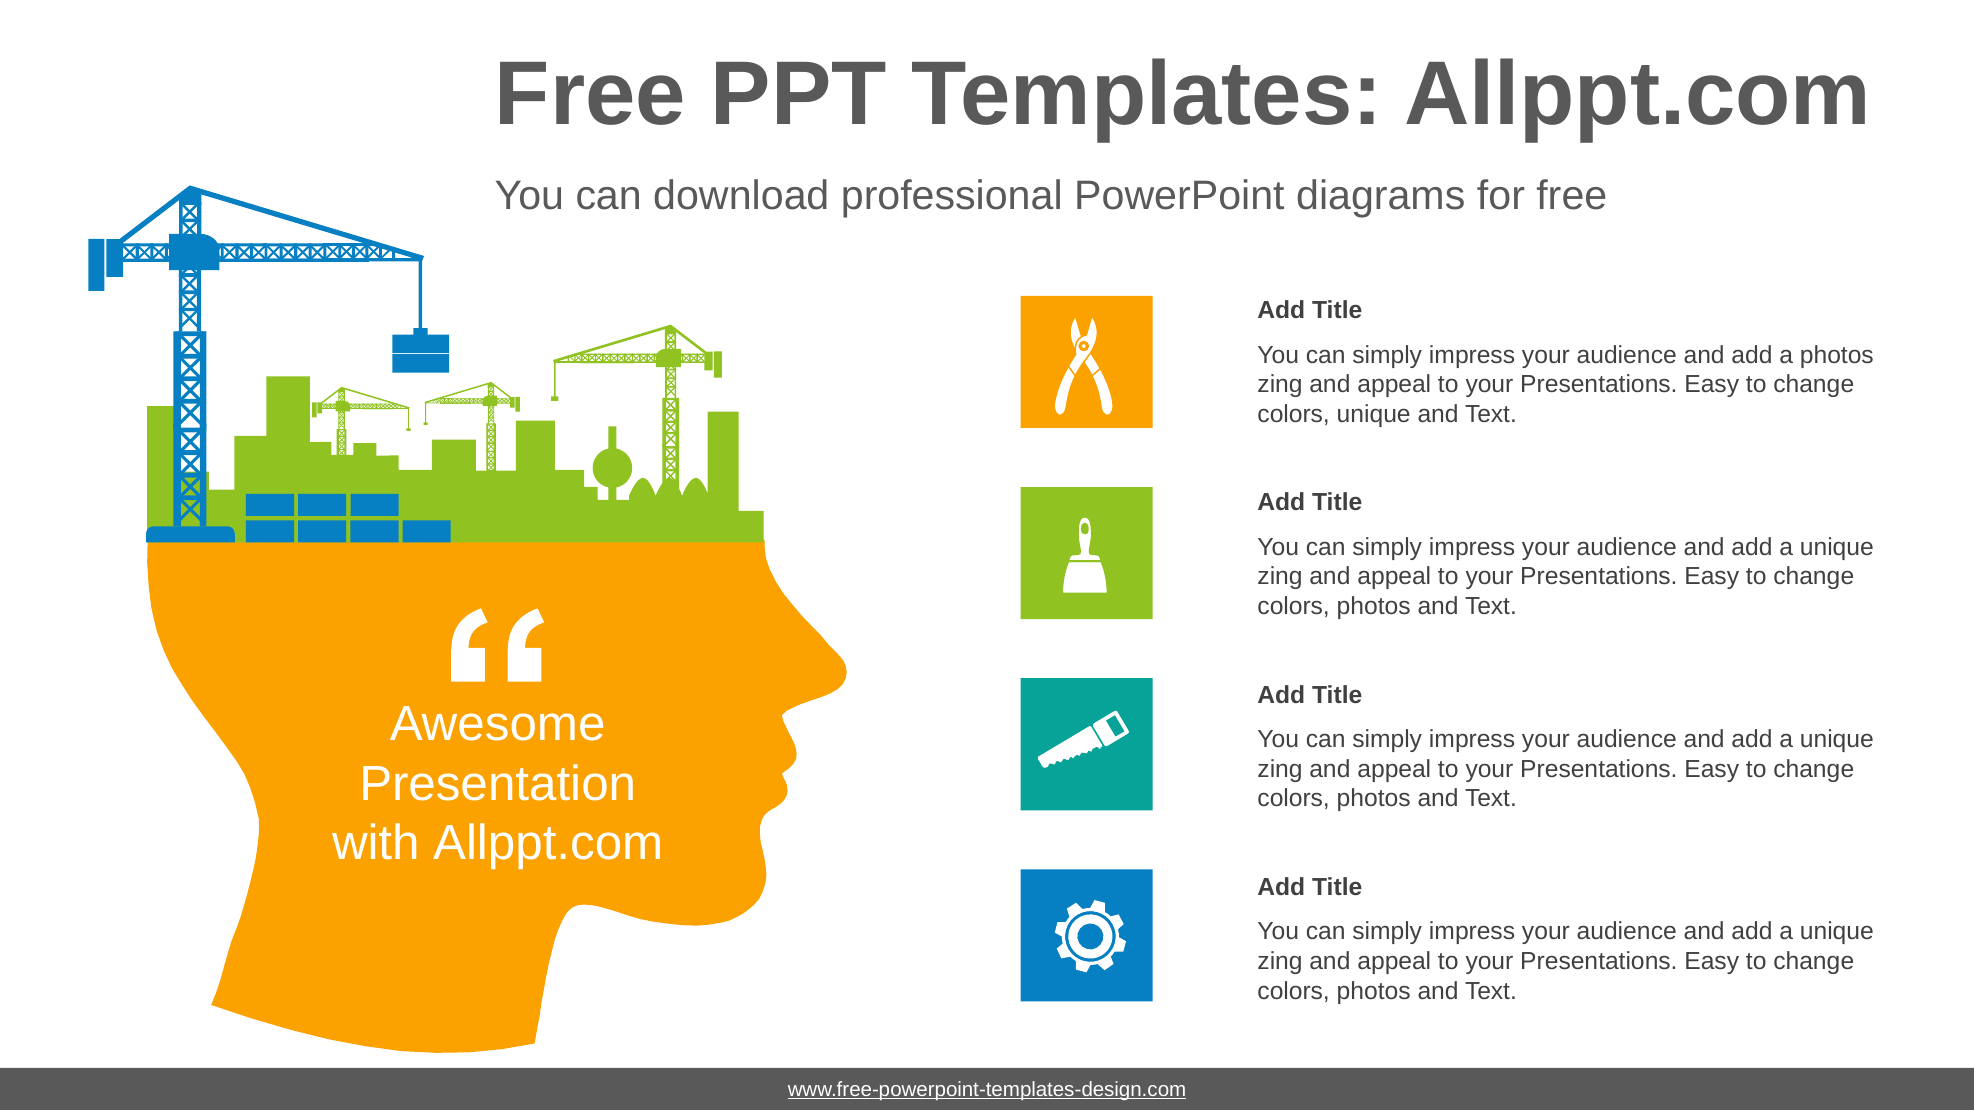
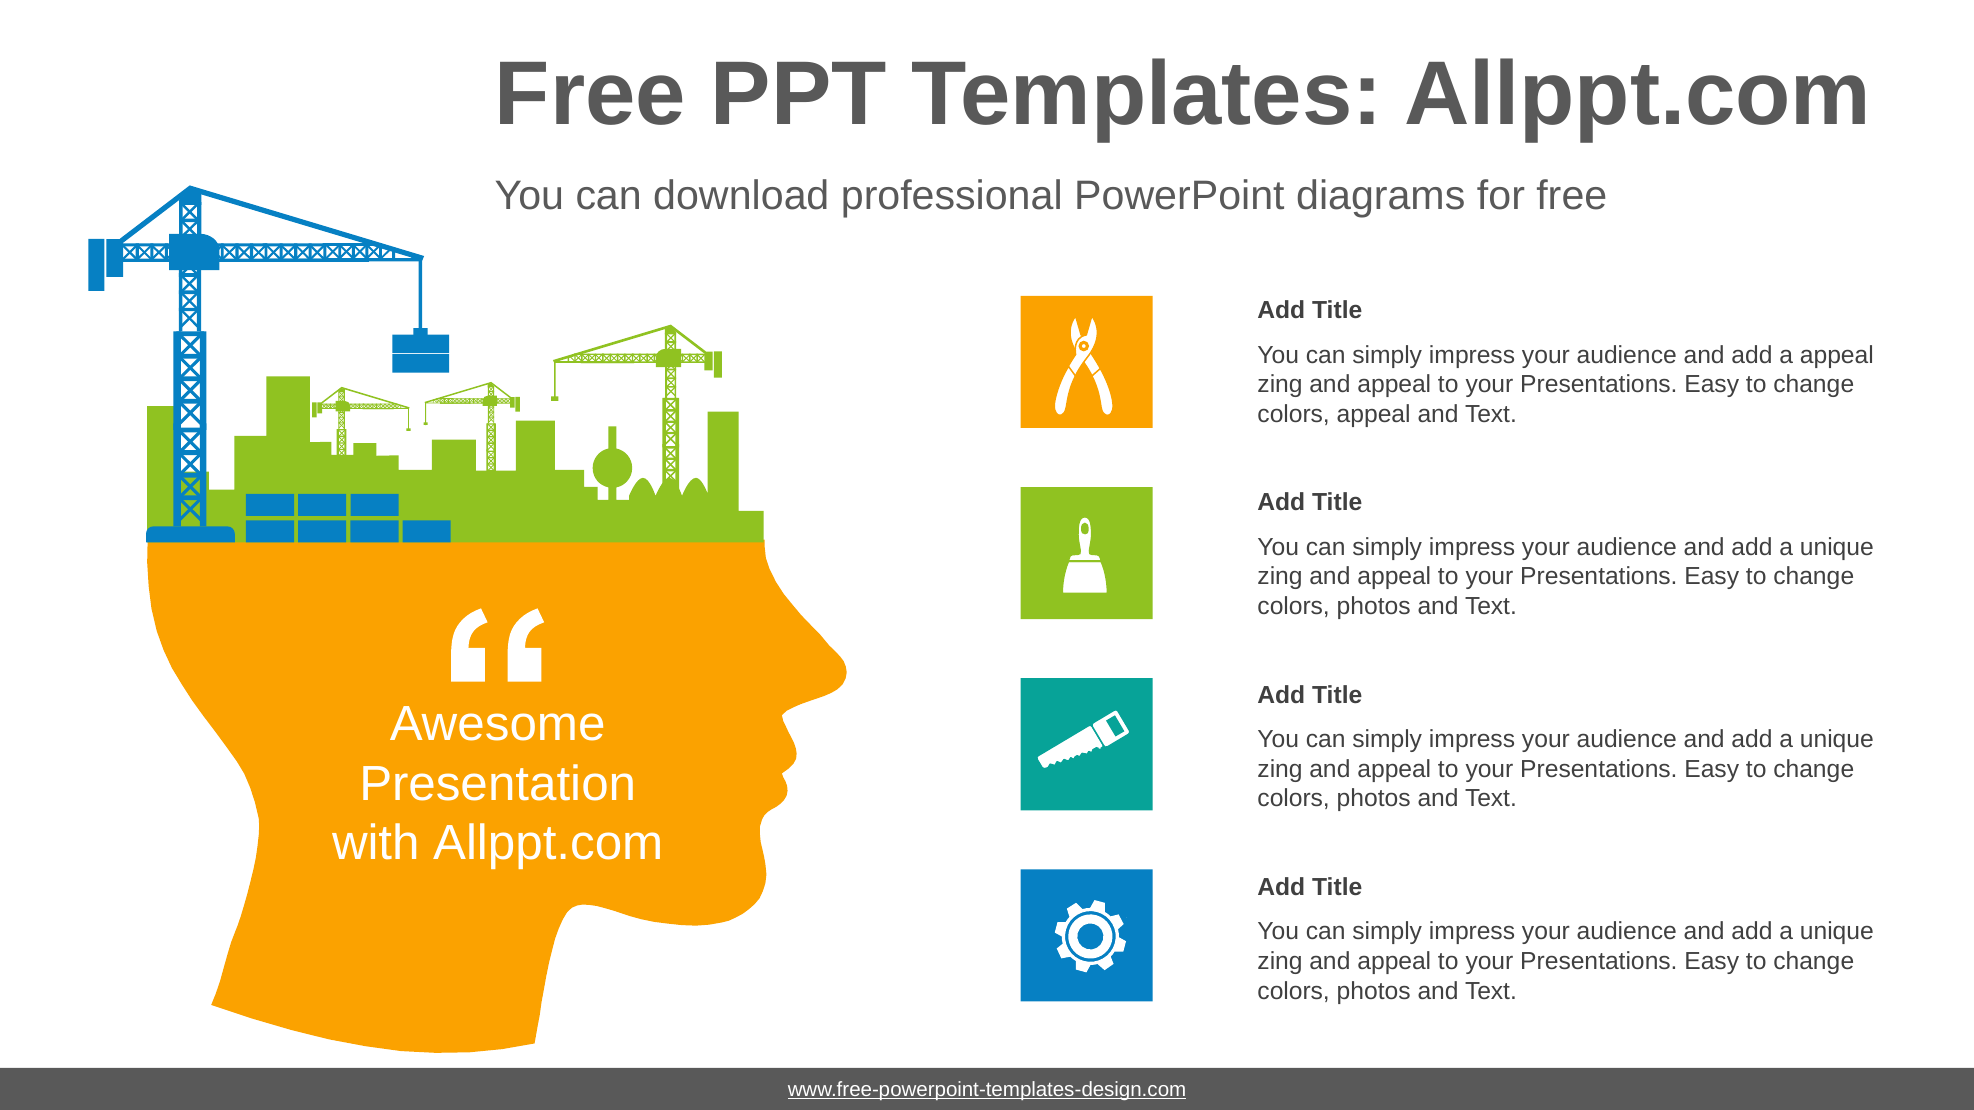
a photos: photos -> appeal (1837, 355)
colors unique: unique -> appeal (1374, 414)
